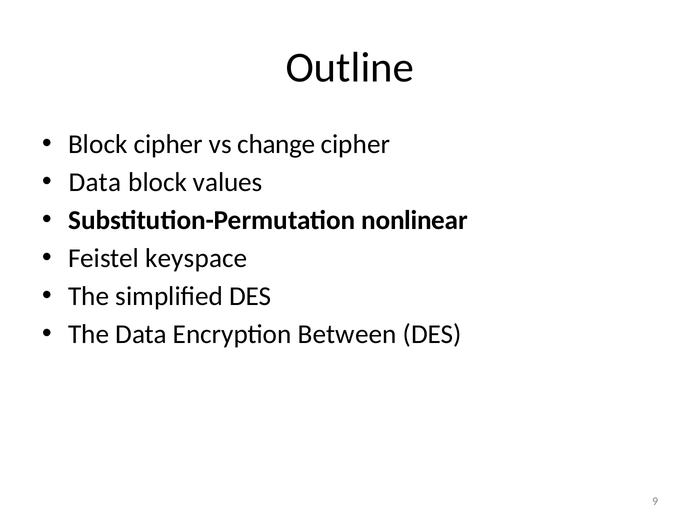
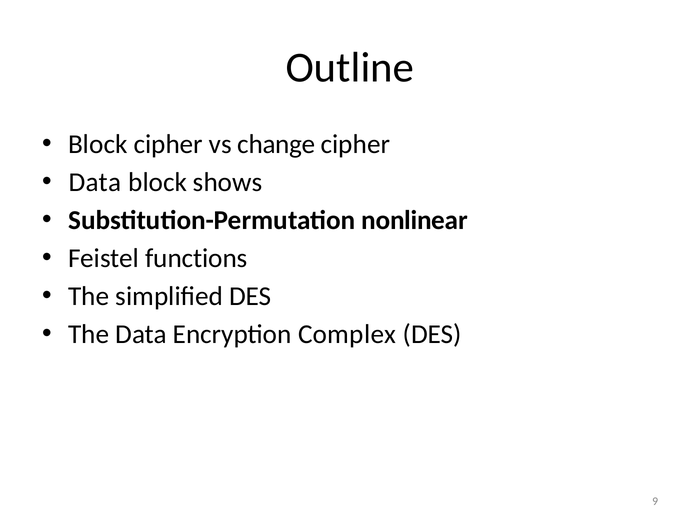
values: values -> shows (228, 182)
keyspace: keyspace -> functions (196, 258)
Between: Between -> Complex (347, 334)
